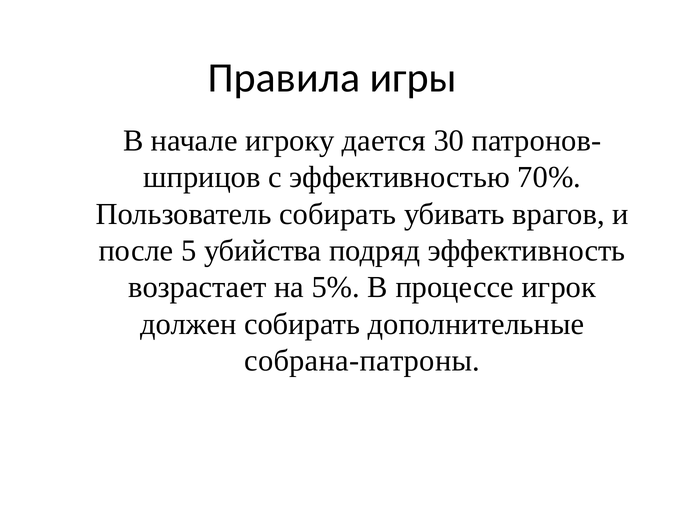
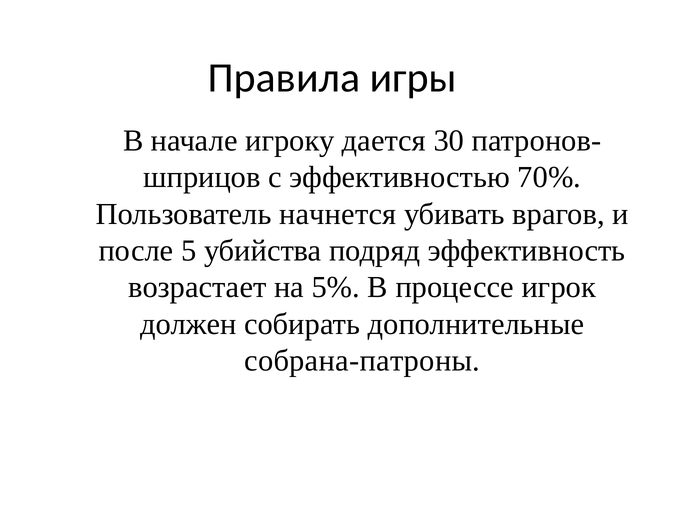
Пользователь собирать: собирать -> начнется (338, 214)
